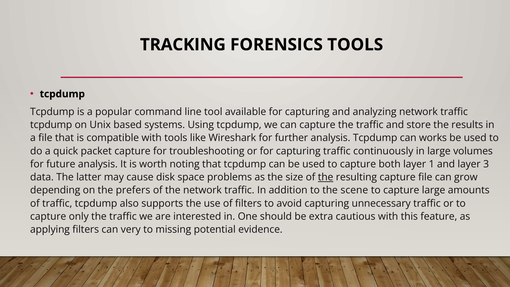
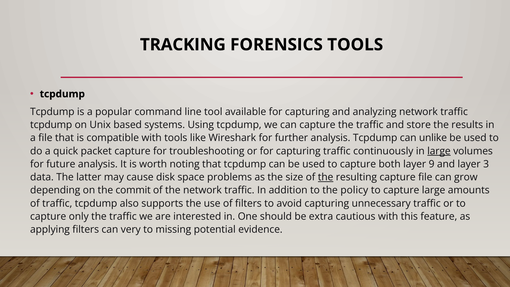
works: works -> unlike (433, 138)
large underline: none -> present (439, 151)
1: 1 -> 9 (432, 164)
prefers: prefers -> commit (133, 190)
scene: scene -> policy (354, 190)
